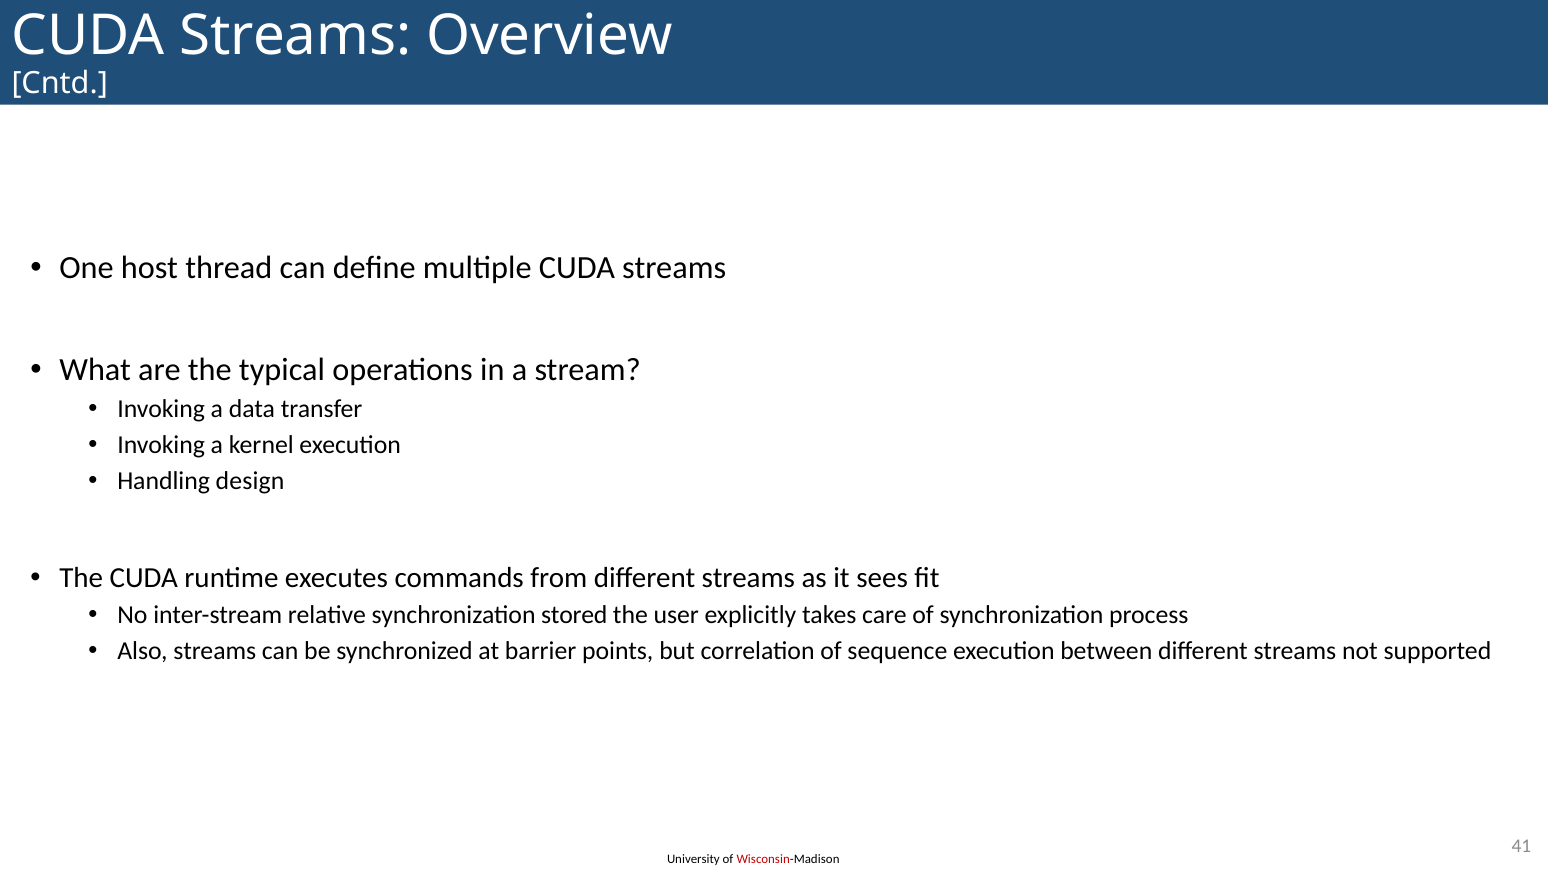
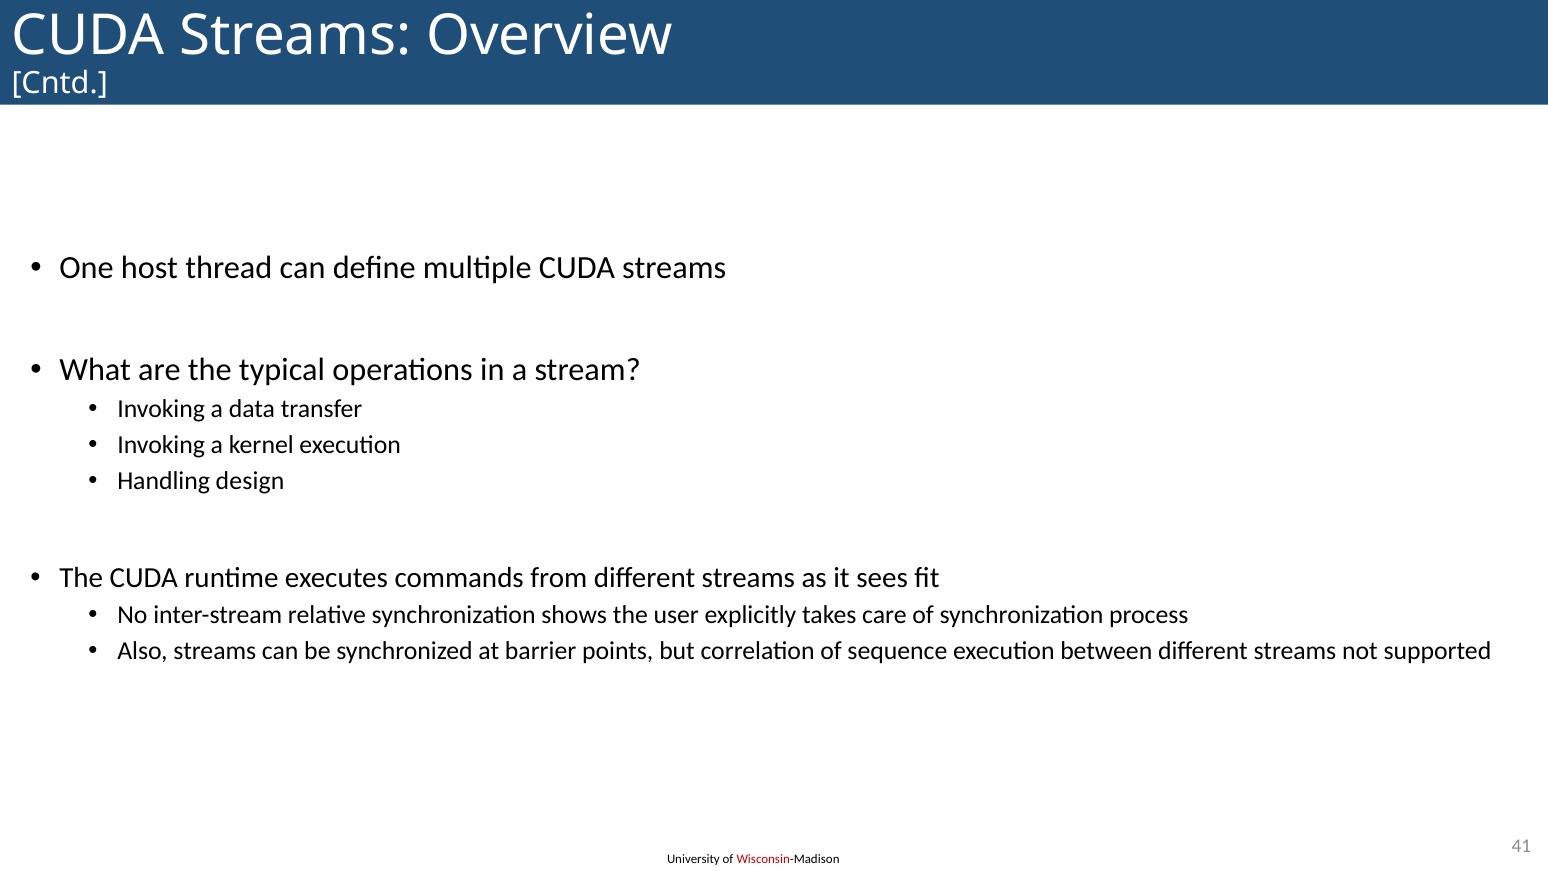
stored: stored -> shows (574, 615)
